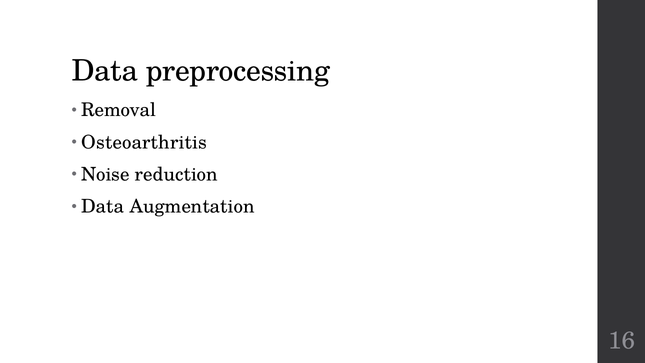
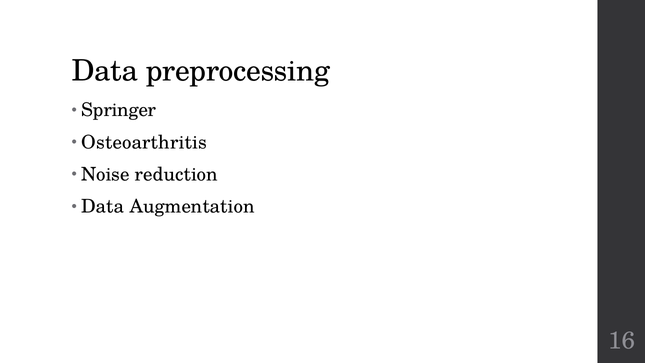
Removal: Removal -> Springer (119, 110)
